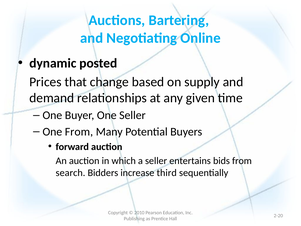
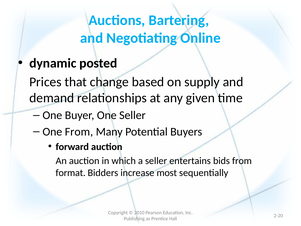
search: search -> format (71, 173)
third: third -> most (167, 173)
